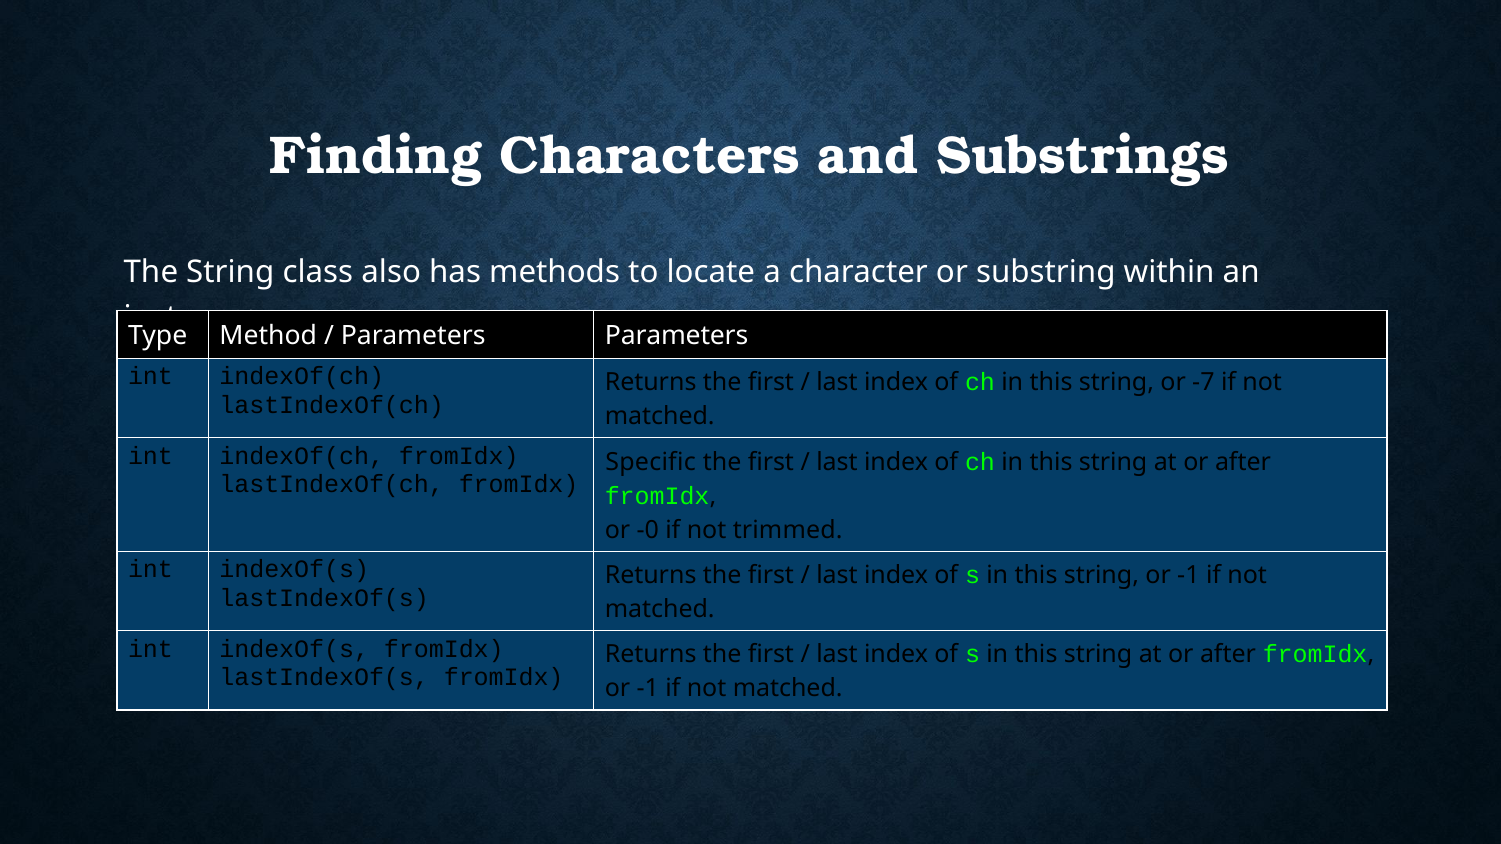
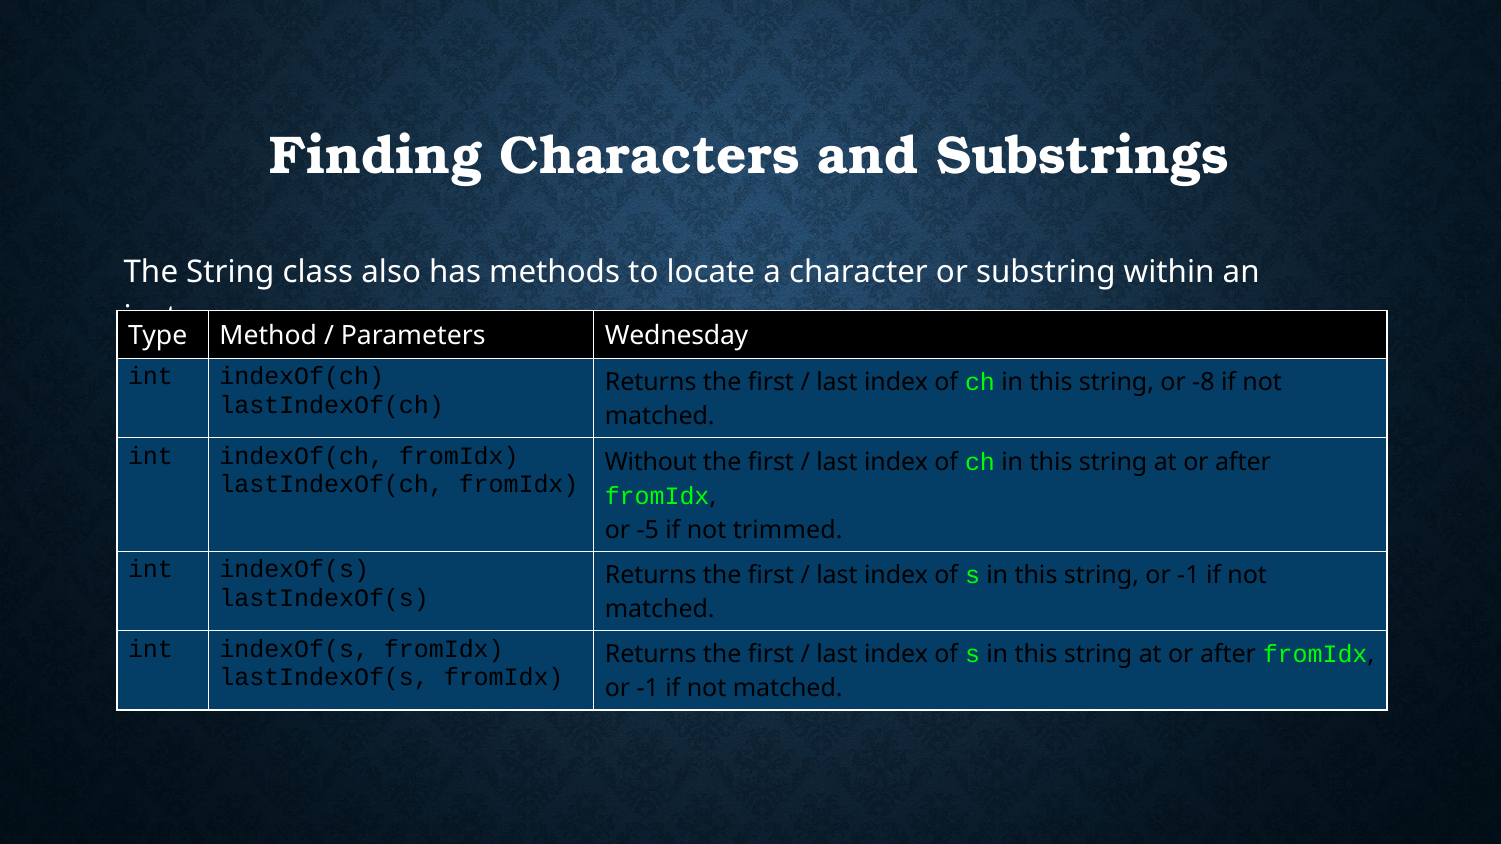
Parameters Parameters: Parameters -> Wednesday (677, 336)
-7: -7 -> -8 (1203, 383)
Specific: Specific -> Without (651, 462)
-0: -0 -> -5 (648, 530)
